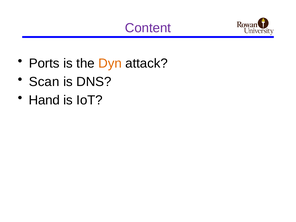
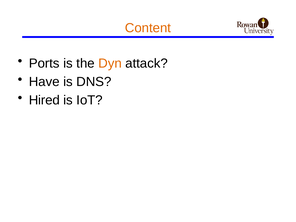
Content colour: purple -> orange (148, 28)
Scan: Scan -> Have (44, 82)
Hand: Hand -> Hired (44, 100)
